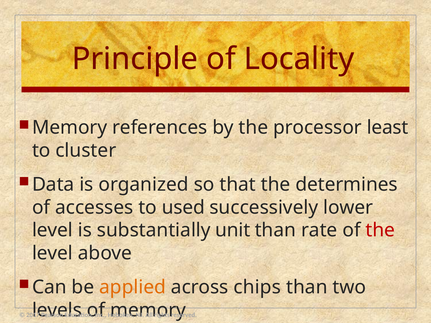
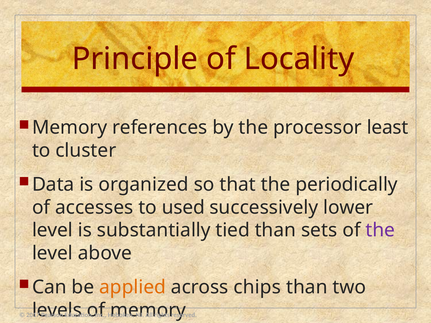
determines: determines -> periodically (347, 185)
unit: unit -> tied (233, 231)
rate: rate -> sets (319, 231)
the colour: red -> purple (380, 231)
